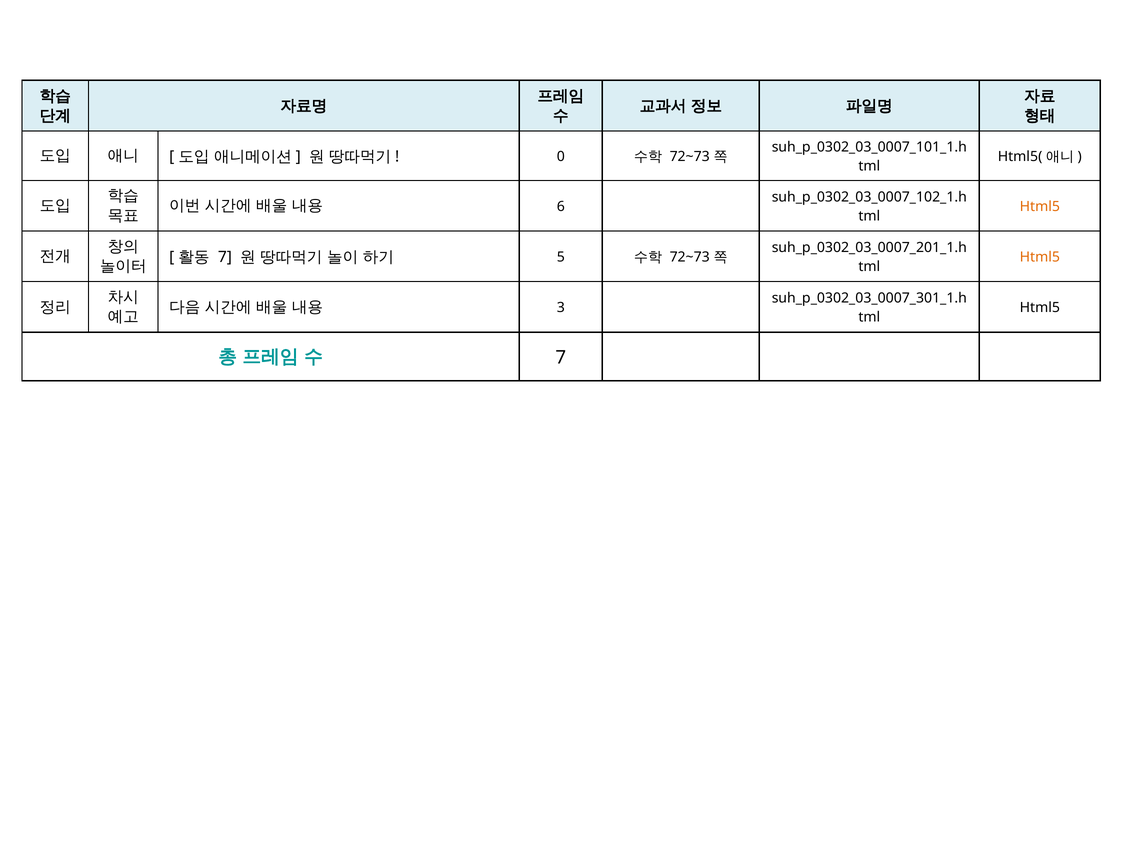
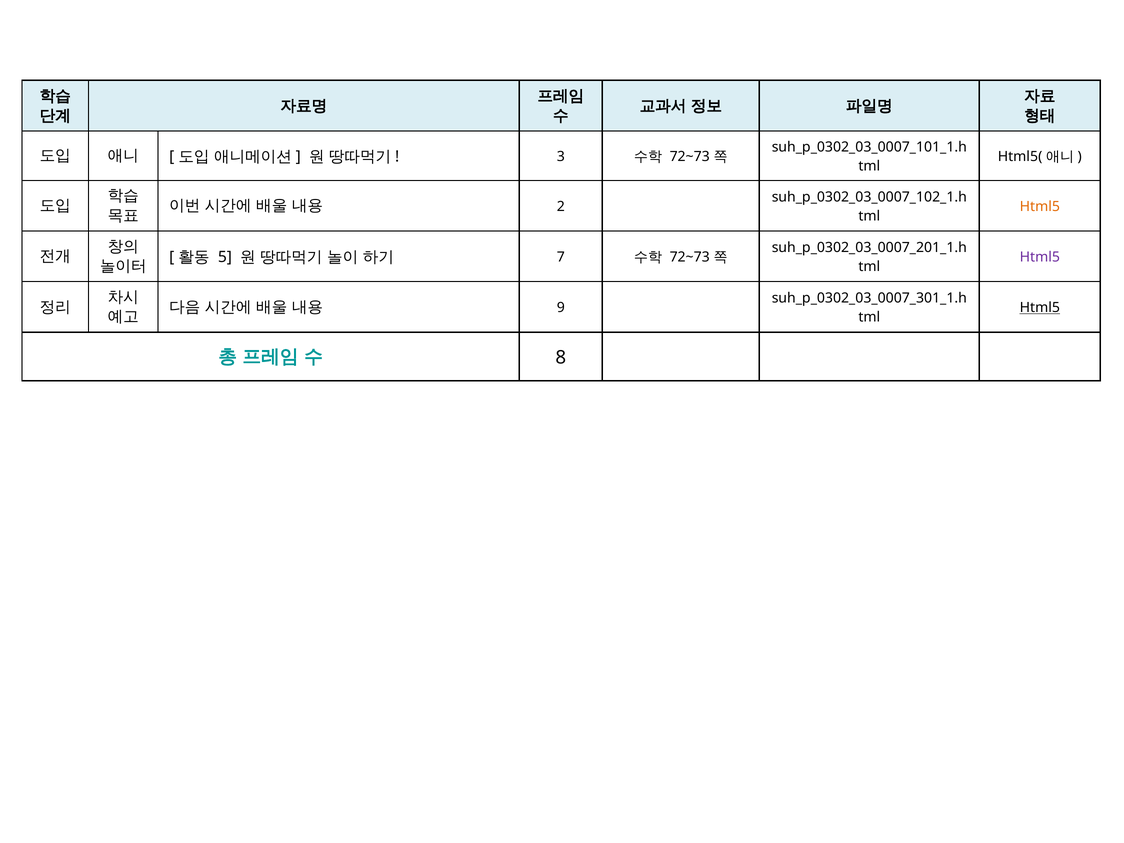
0: 0 -> 3 (561, 156)
6: 6 -> 2 (561, 206)
Html5 colour: orange -> purple (1040, 257)
7: 7 -> 5 (225, 257)
5: 5 -> 7 (561, 257)
3: 3 -> 9 (561, 308)
Html5 underline: none -> present (1040, 308)
7: 7 -> 8 (561, 358)
